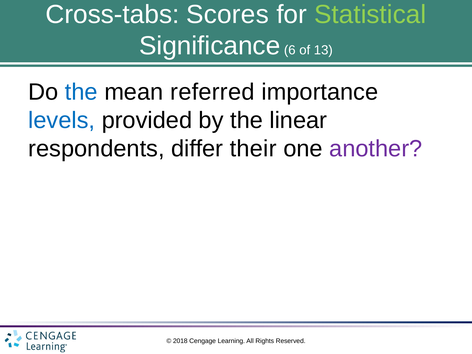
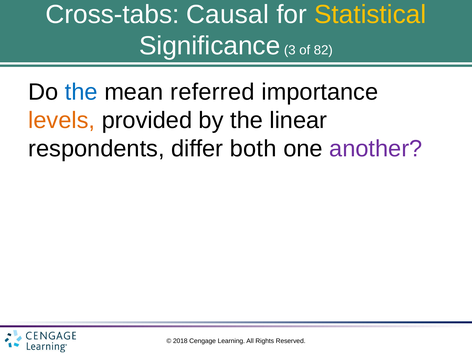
Scores: Scores -> Causal (227, 14)
Statistical colour: light green -> yellow (370, 14)
6: 6 -> 3 (290, 50)
13: 13 -> 82 (323, 50)
levels colour: blue -> orange (62, 120)
their: their -> both (253, 149)
